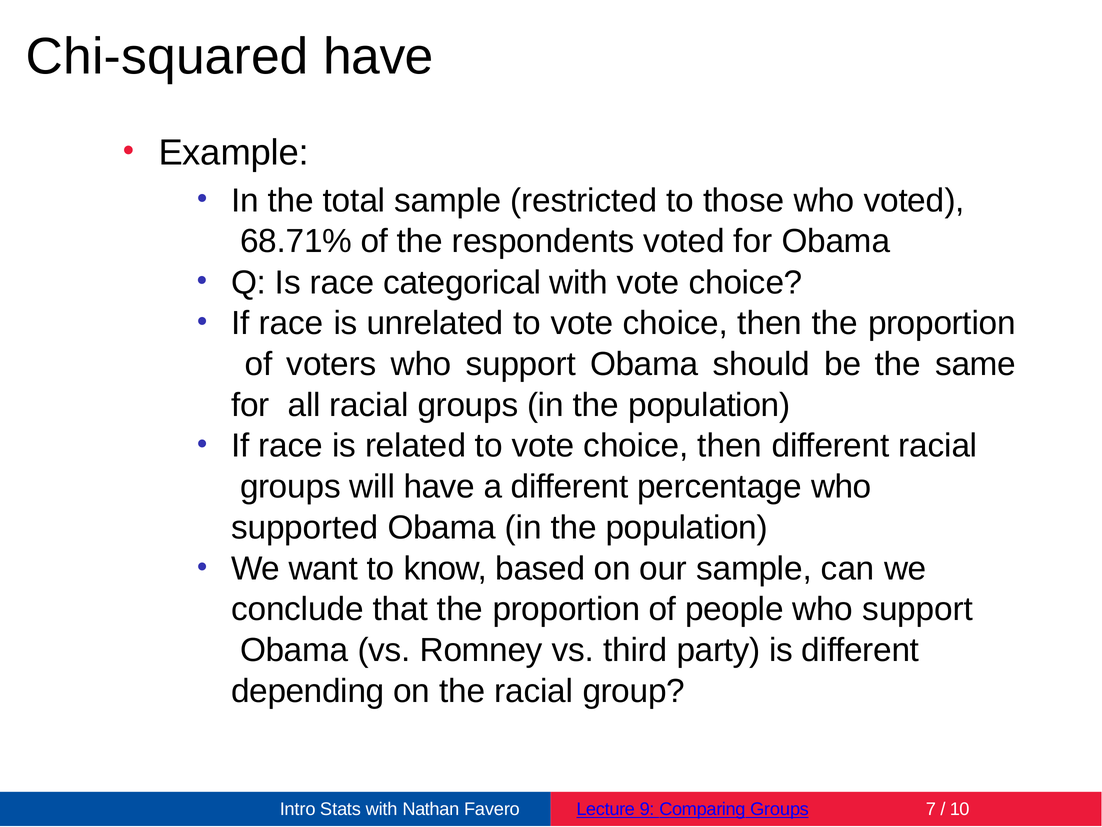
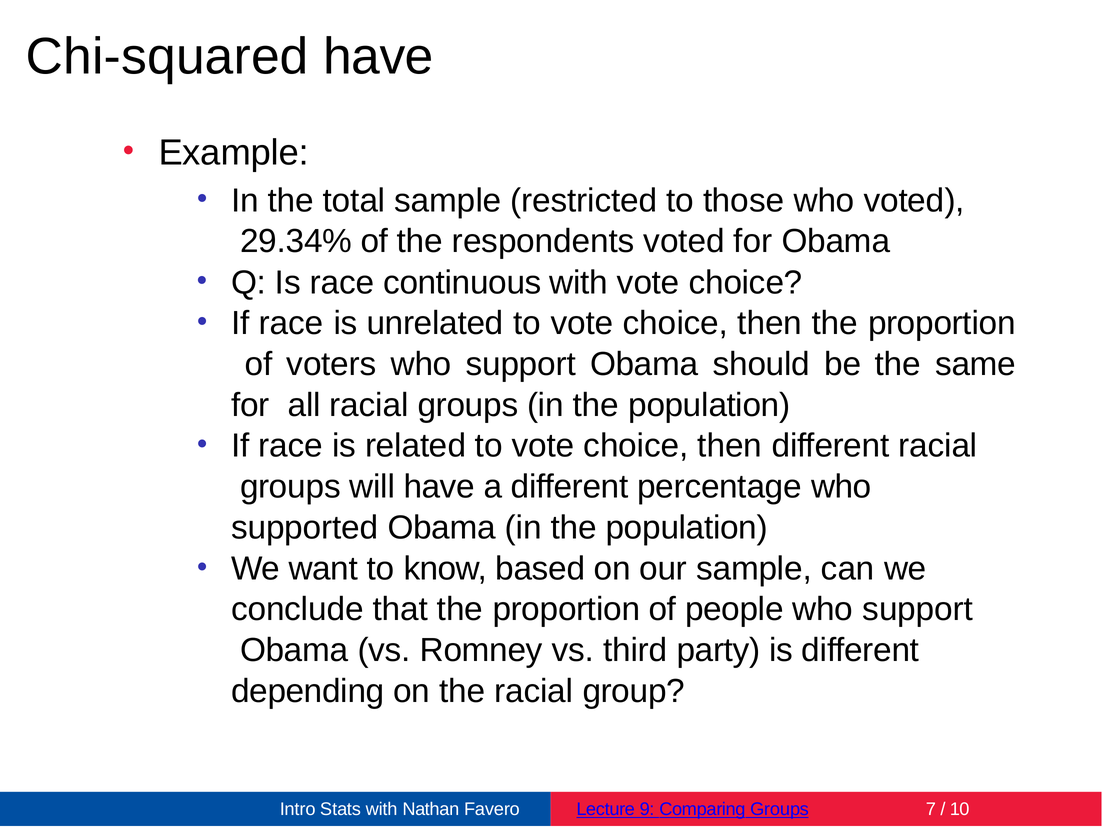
68.71%: 68.71% -> 29.34% (296, 241)
categorical: categorical -> continuous (462, 283)
